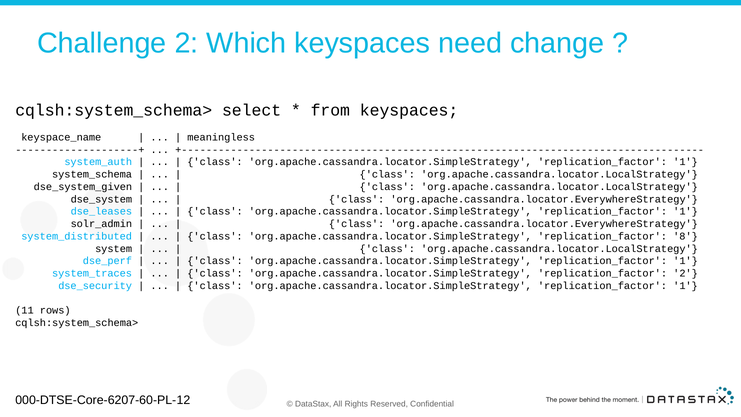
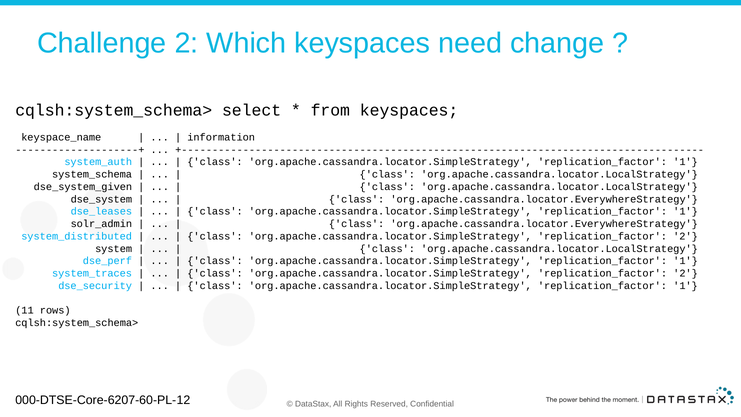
meaningless: meaningless -> information (221, 137)
8: 8 -> 2 (686, 236)
